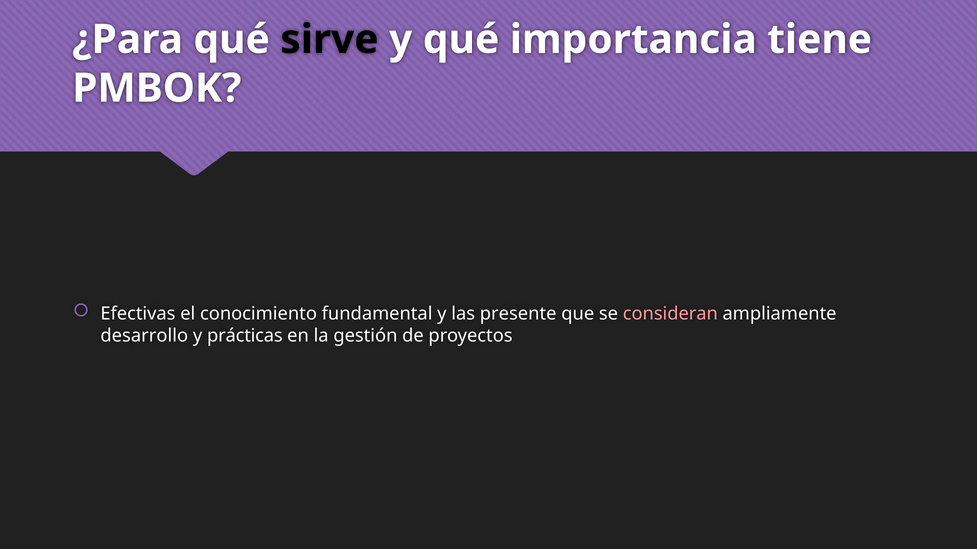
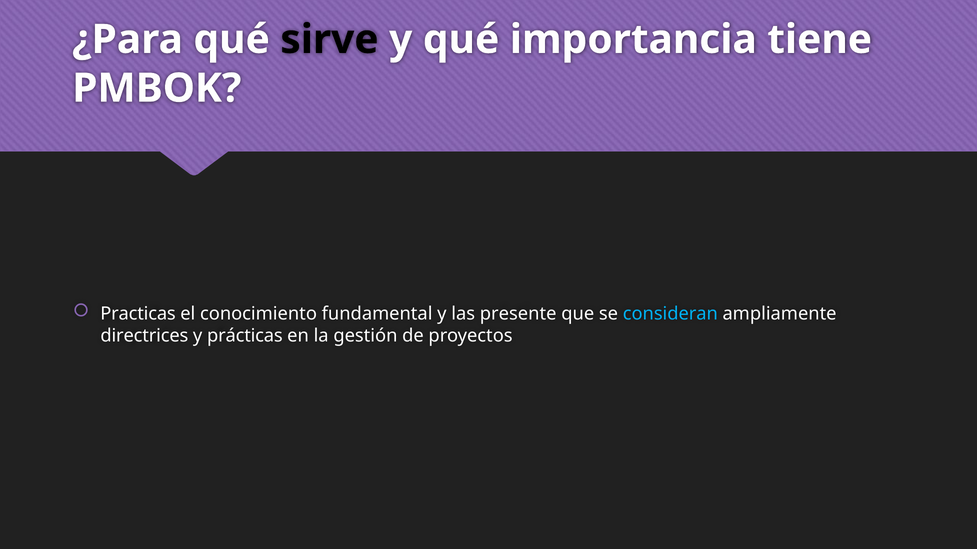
Efectivas: Efectivas -> Practicas (138, 314)
consideran colour: pink -> light blue (670, 314)
desarrollo: desarrollo -> directrices (144, 336)
